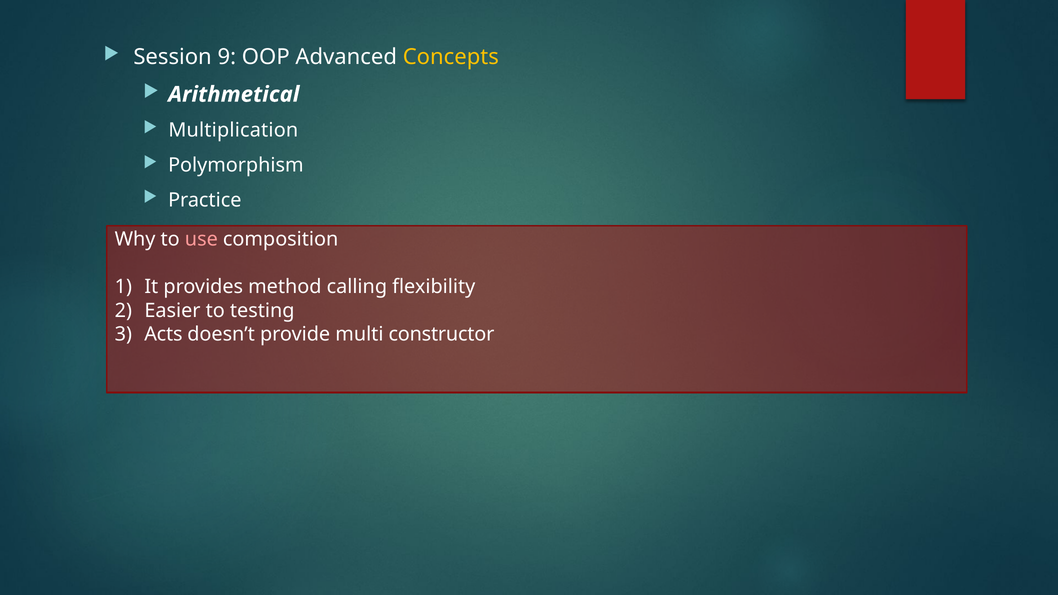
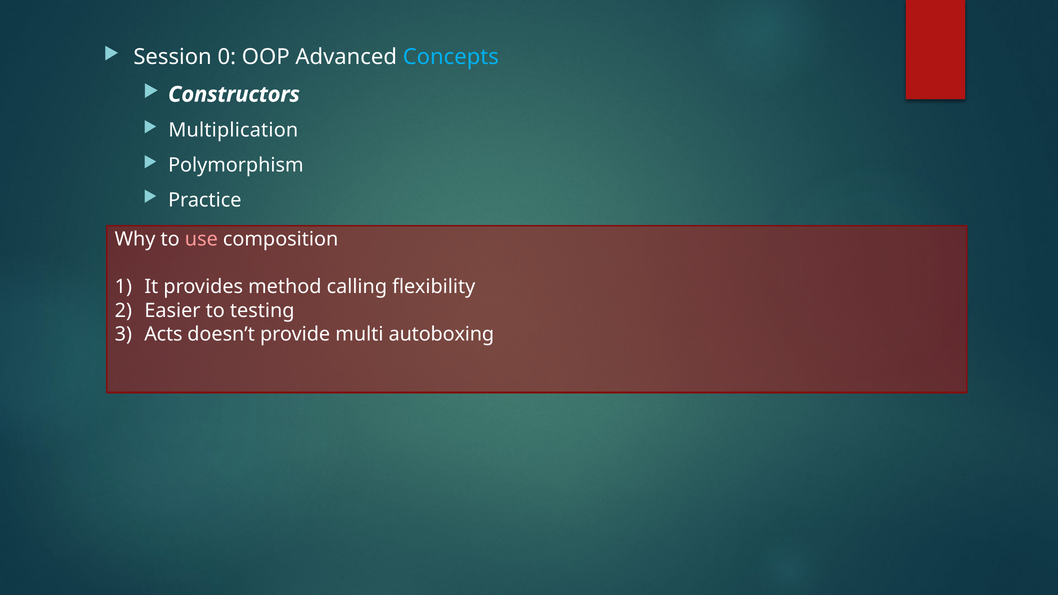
9: 9 -> 0 (227, 57)
Concepts colour: yellow -> light blue (451, 57)
Arithmetical: Arithmetical -> Constructors (234, 94)
constructor: constructor -> autoboxing (441, 334)
